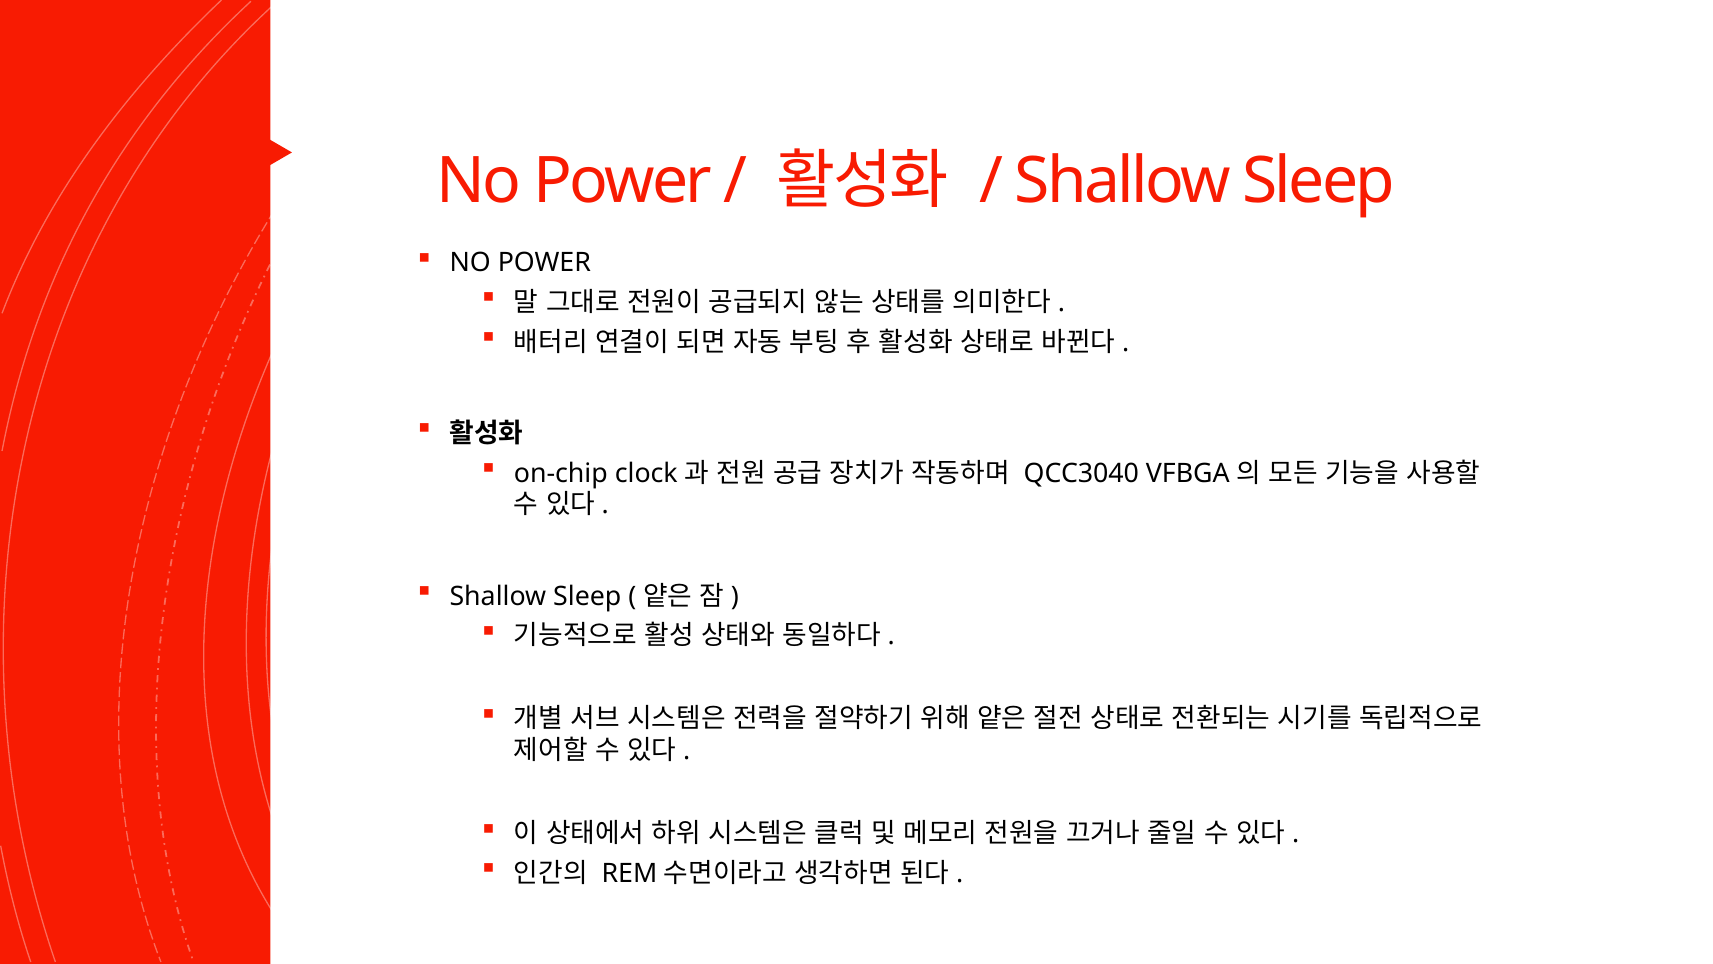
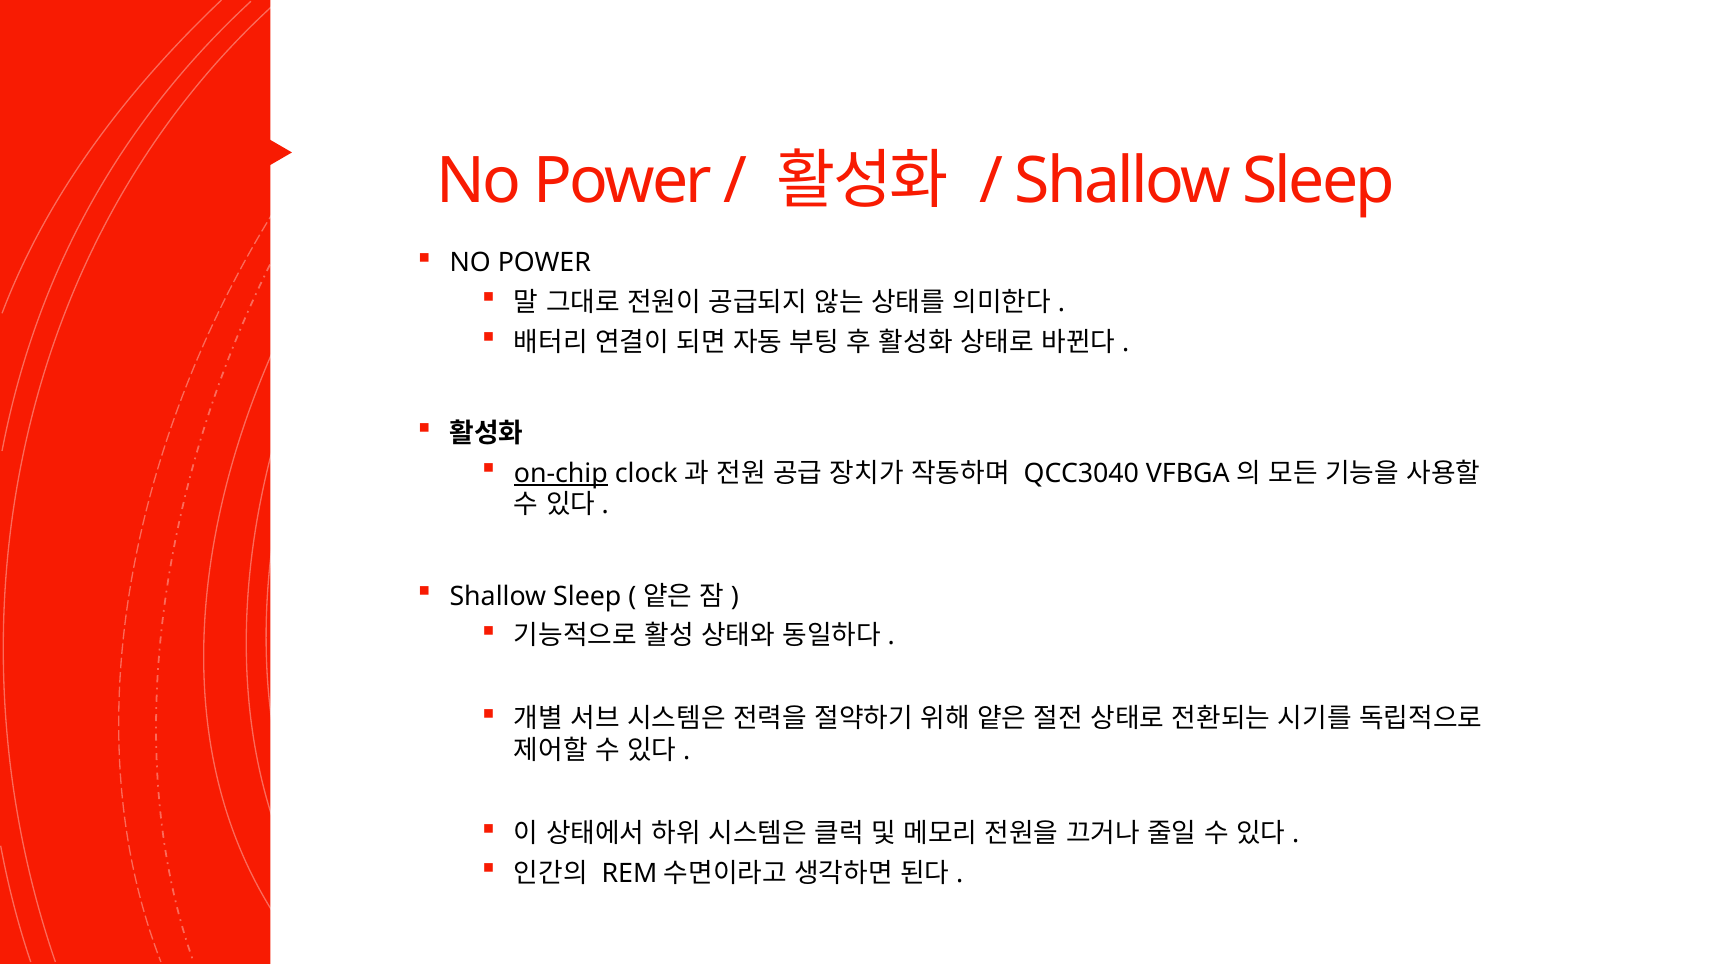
on-chip underline: none -> present (561, 473)
